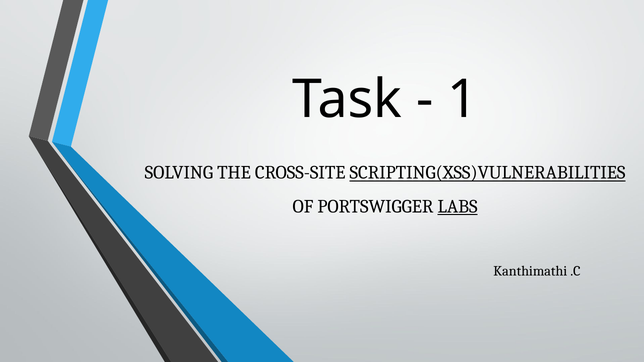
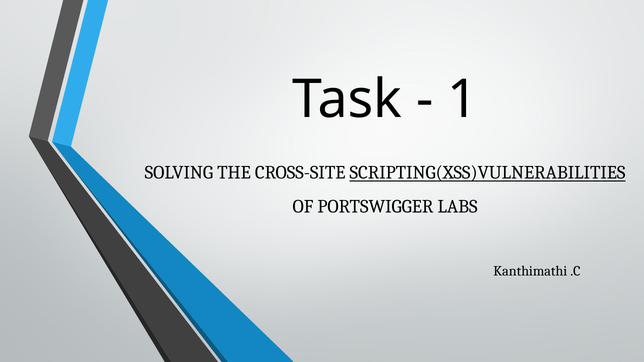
LABS underline: present -> none (458, 207)
